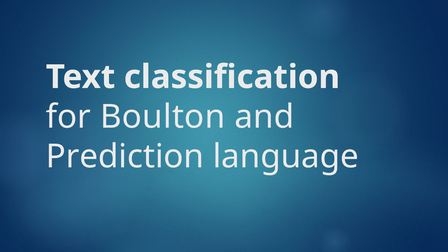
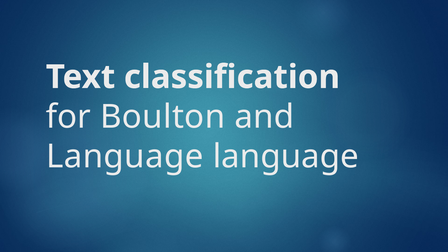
Prediction: Prediction -> Language (125, 157)
